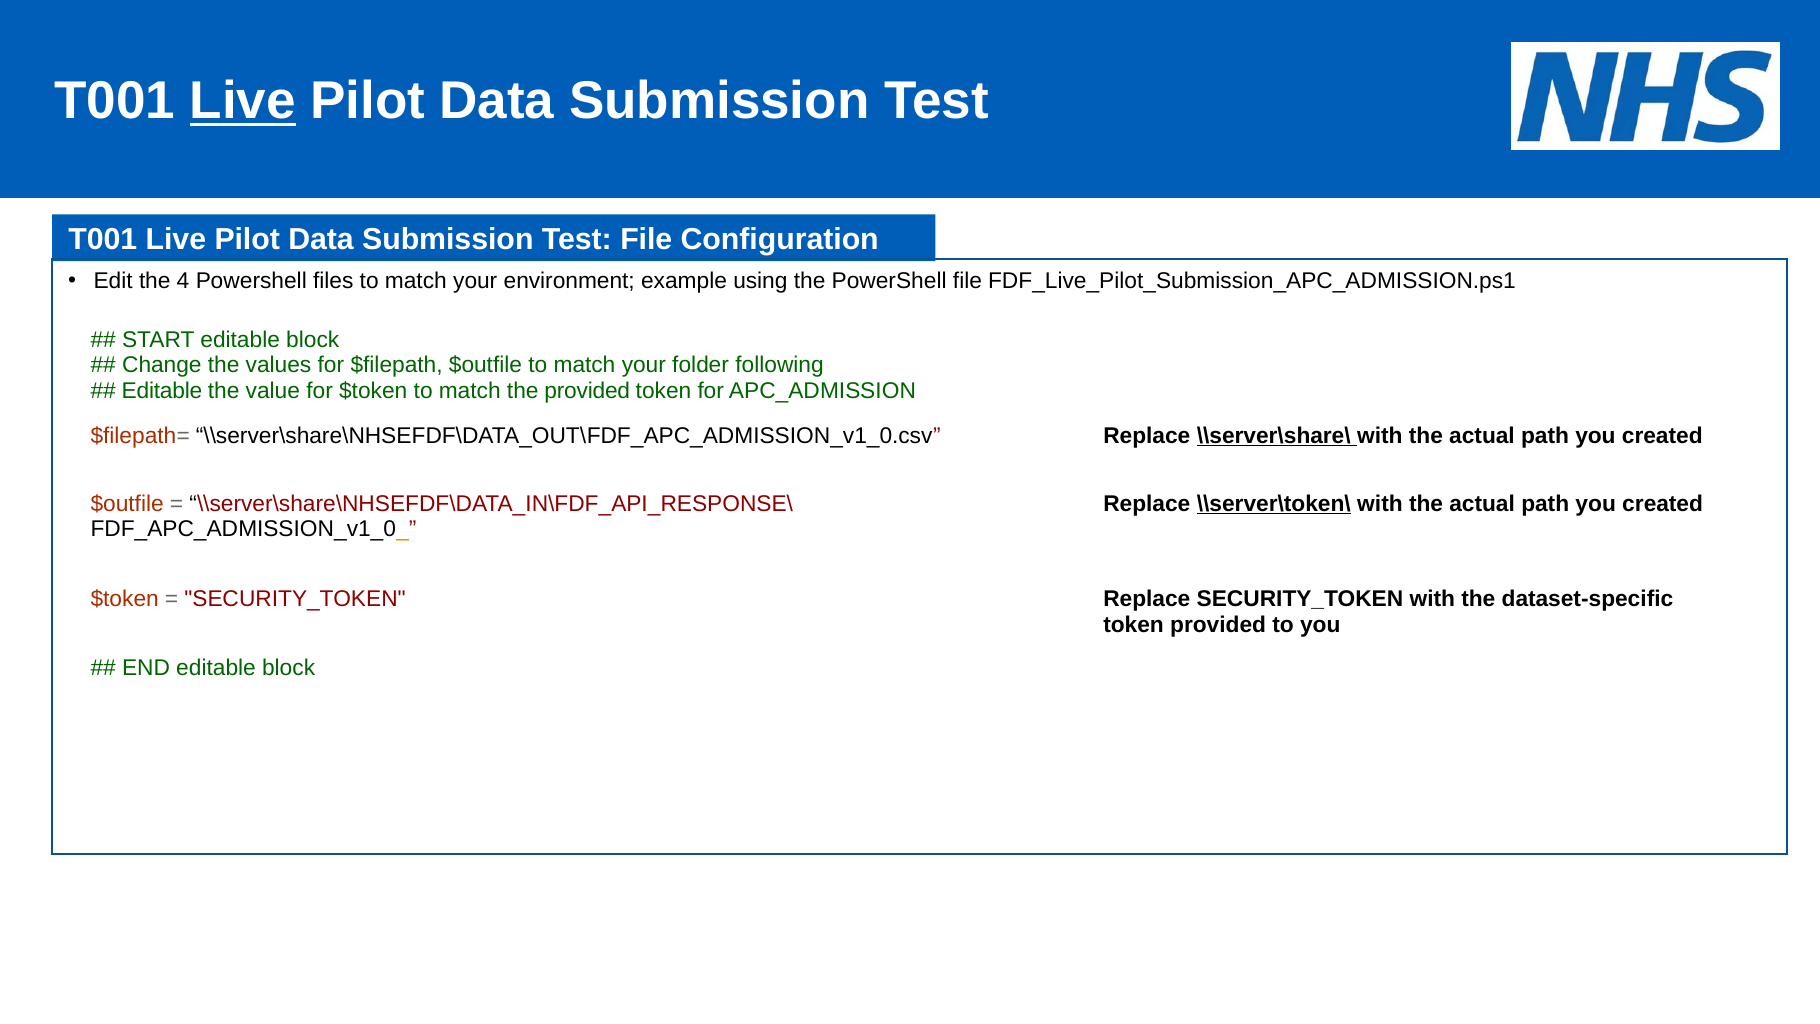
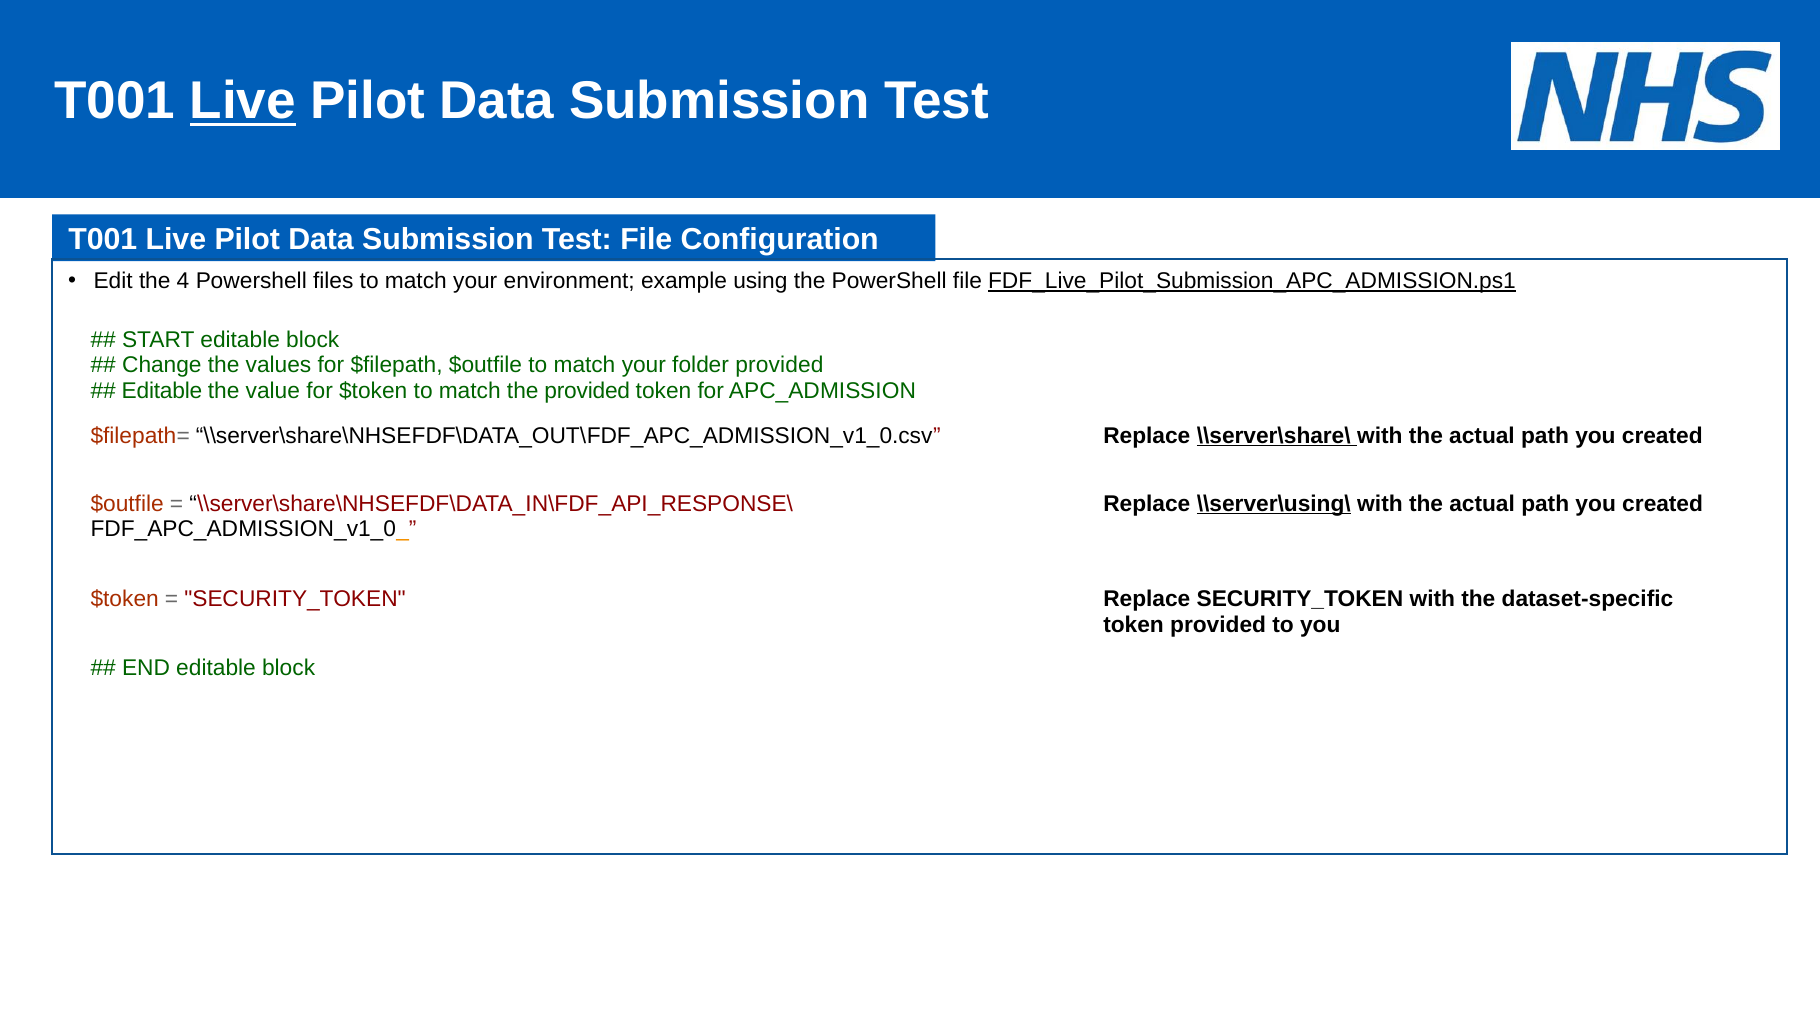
FDF_Live_Pilot_Submission_APC_ADMISSION.ps1 underline: none -> present (1252, 281)
folder following: following -> provided (779, 365)
\\server\token\: \\server\token\ -> \\server\using\ (1274, 504)
